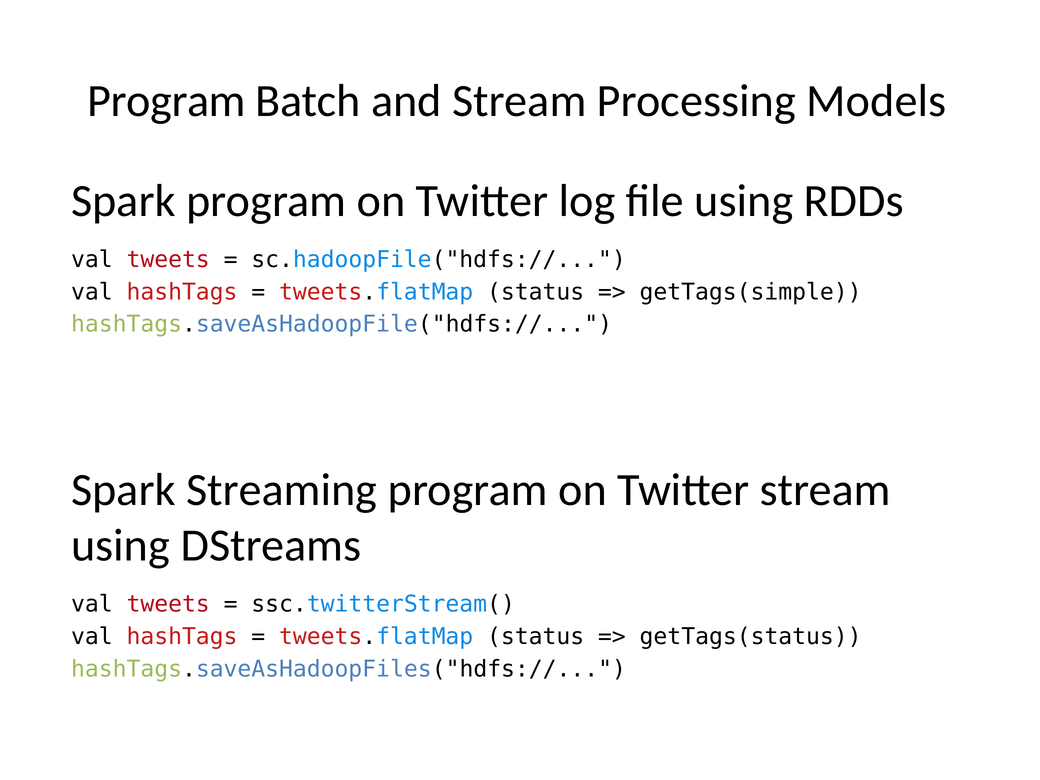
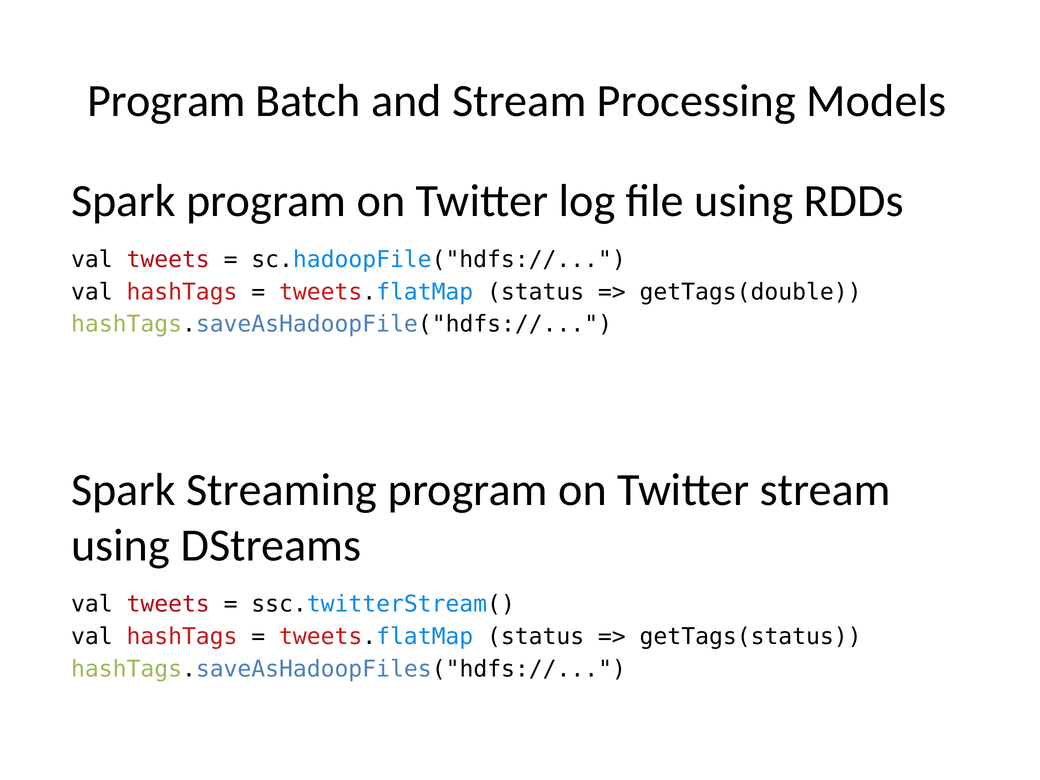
getTags(simple: getTags(simple -> getTags(double (751, 292)
